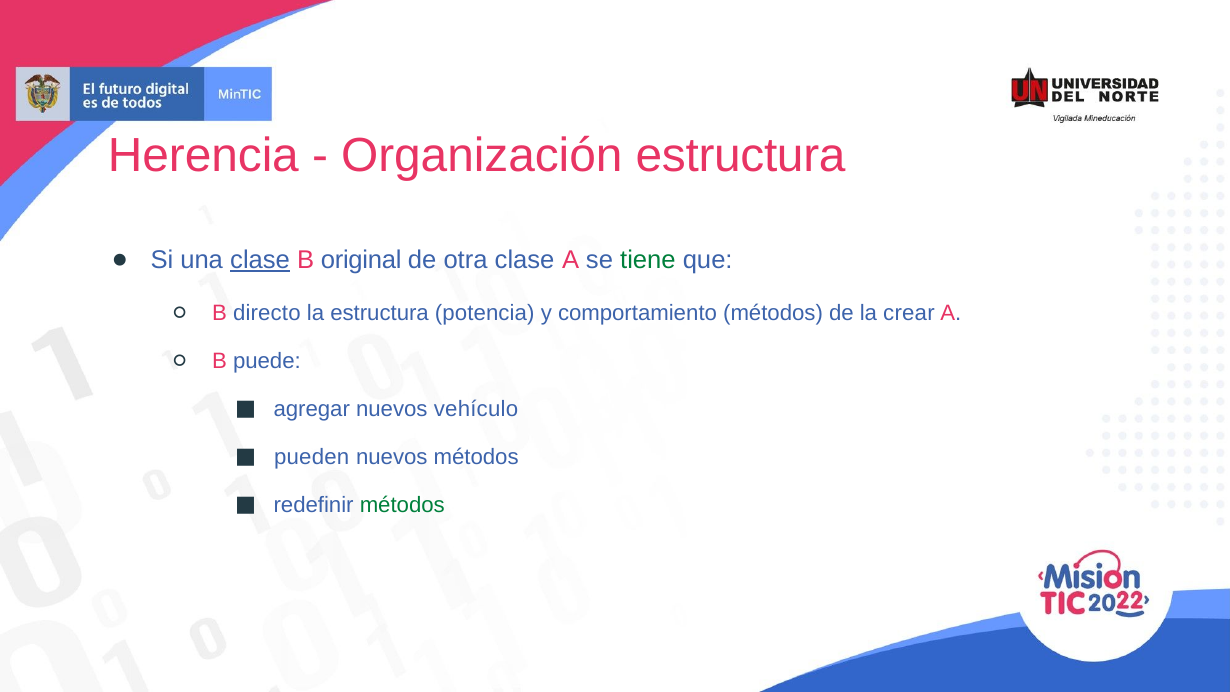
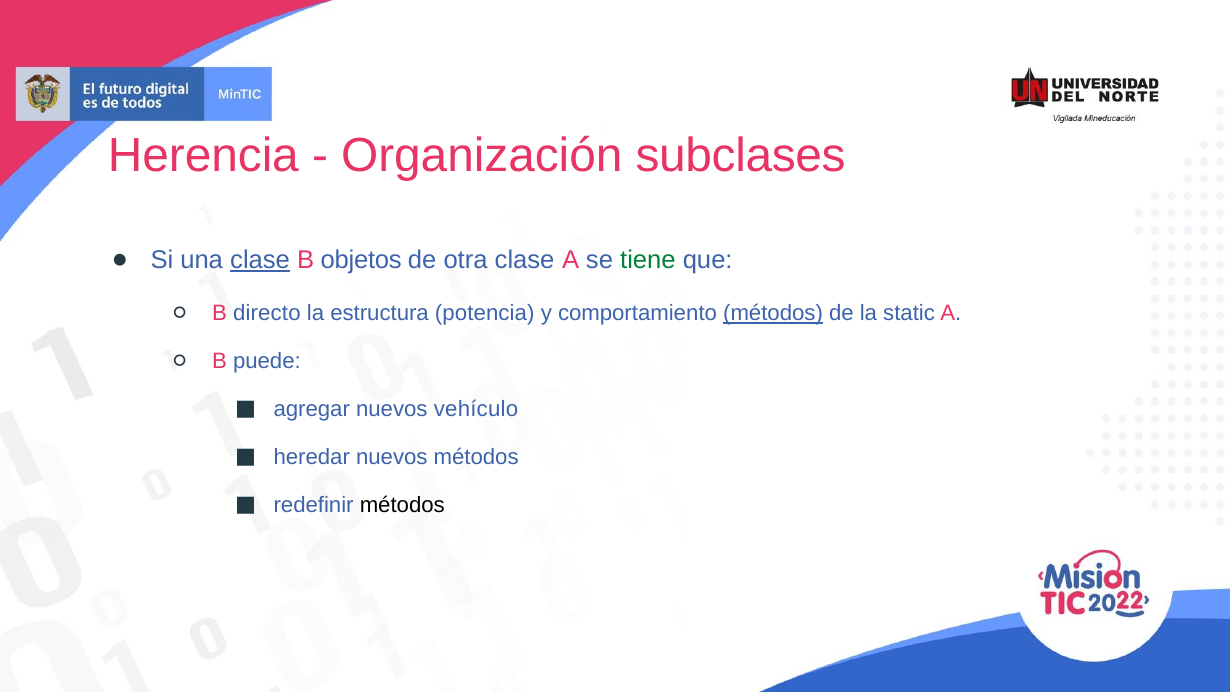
Organización estructura: estructura -> subclases (741, 156)
original: original -> objetos (361, 260)
métodos underline: none -> present (773, 313)
crear: crear -> static (909, 313)
pueden: pueden -> heredar (312, 457)
métodos colour: green -> black (402, 505)
